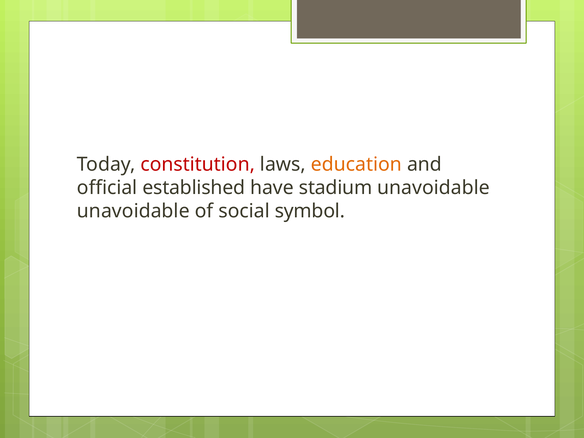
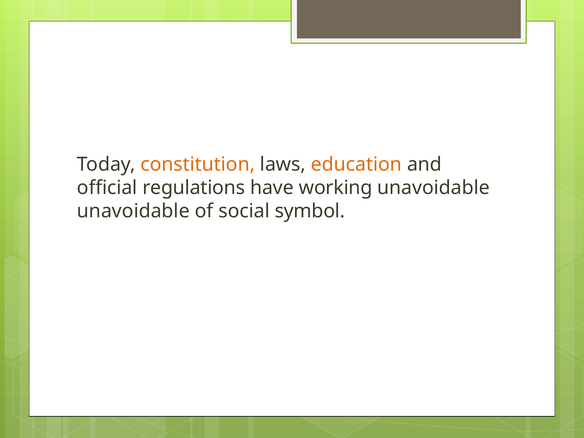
constitution colour: red -> orange (198, 164)
established: established -> regulations (194, 188)
stadium: stadium -> working (336, 188)
